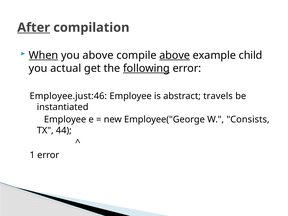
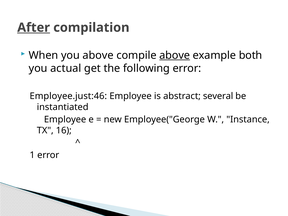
When underline: present -> none (43, 55)
child: child -> both (251, 55)
following underline: present -> none (146, 68)
travels: travels -> several (218, 96)
Consists: Consists -> Instance (248, 119)
44: 44 -> 16 (64, 130)
